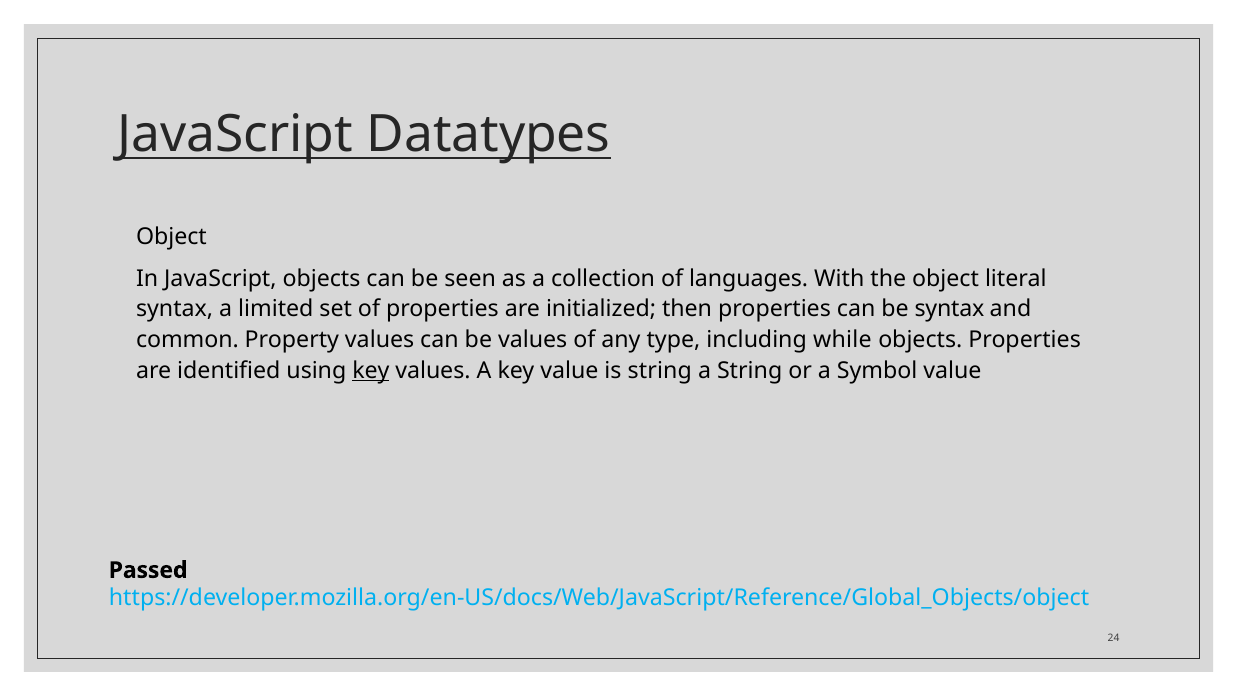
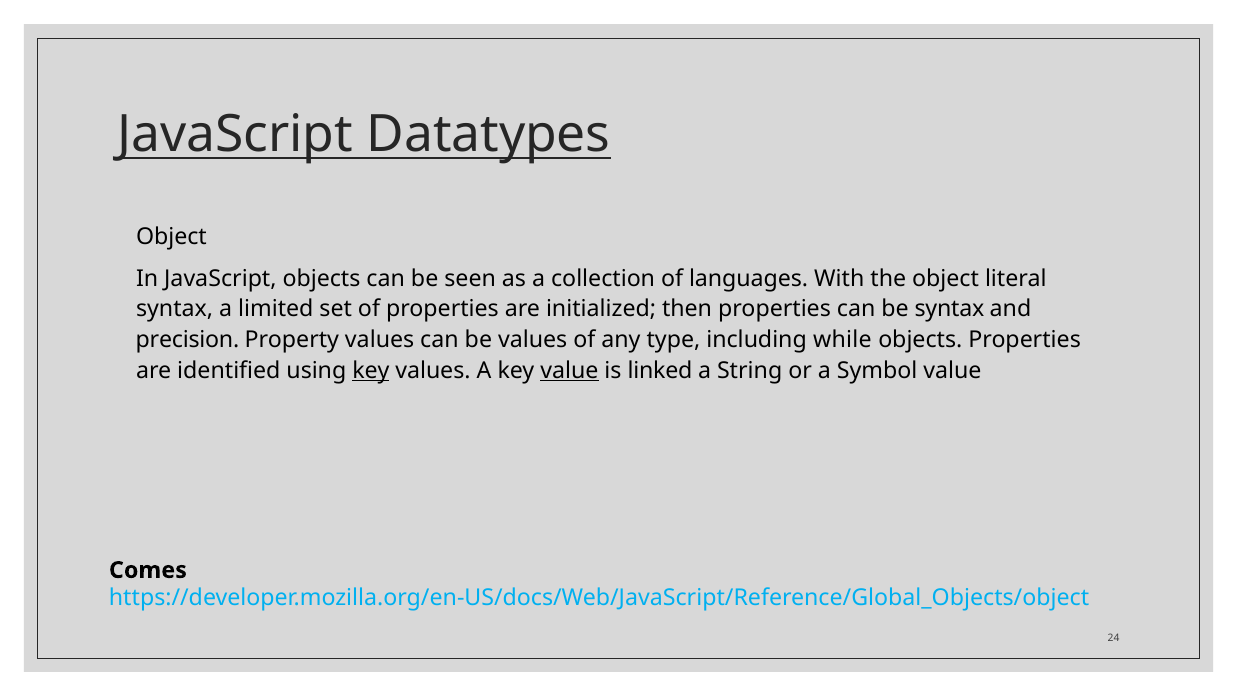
common: common -> precision (188, 340)
value underline: none -> present (569, 370)
is string: string -> linked (660, 370)
Passed: Passed -> Comes (148, 570)
